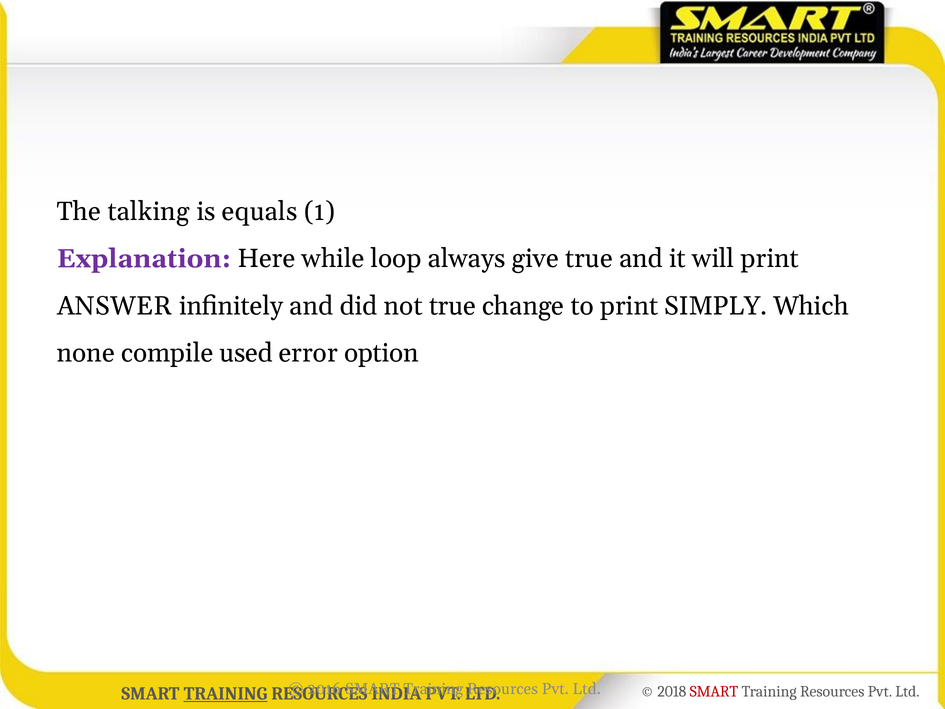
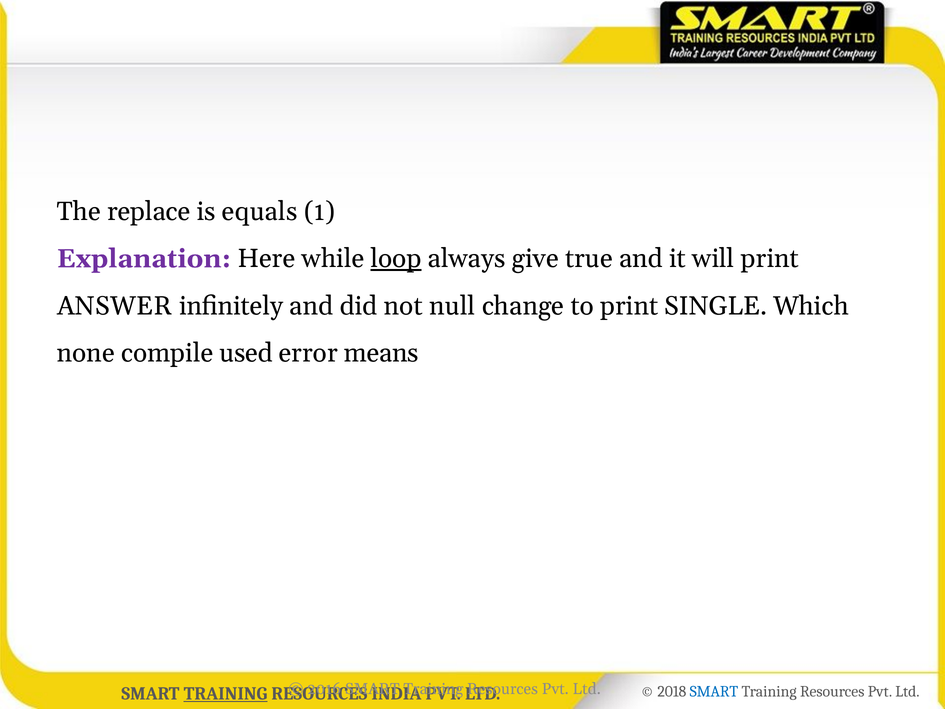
talking: talking -> replace (149, 211)
loop underline: none -> present (396, 259)
not true: true -> null (452, 306)
SIMPLY: SIMPLY -> SINGLE (716, 306)
option: option -> means (381, 353)
SMART colour: red -> blue (714, 691)
